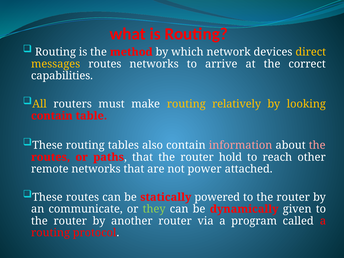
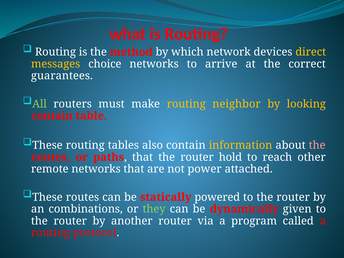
messages routes: routes -> choice (105, 64)
capabilities: capabilities -> guarantees (62, 76)
All colour: yellow -> light green (39, 104)
relatively: relatively -> neighbor (236, 104)
information colour: pink -> yellow (241, 145)
communicate: communicate -> combinations (86, 209)
